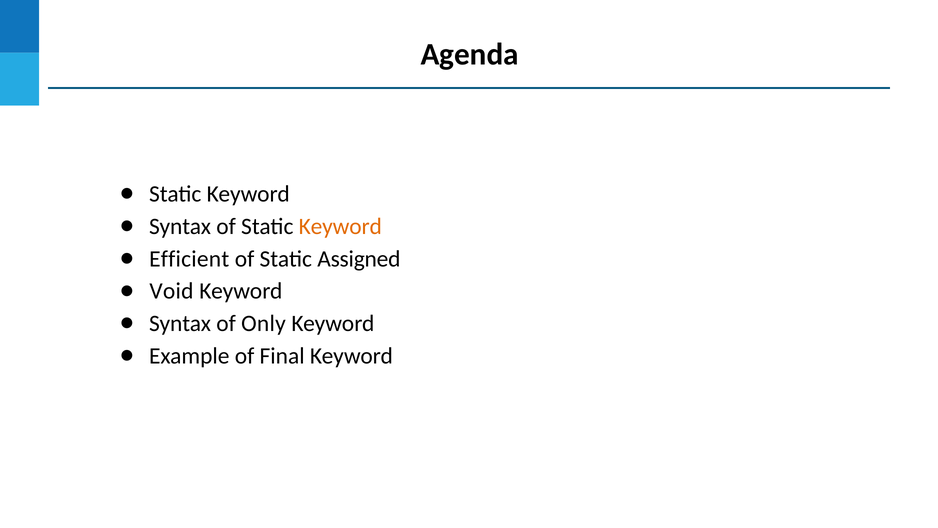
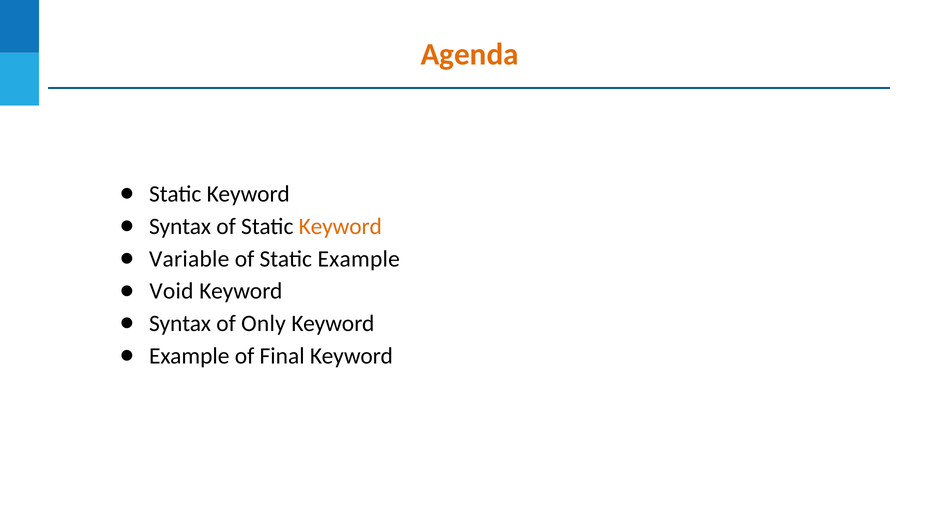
Agenda colour: black -> orange (470, 55)
Efficient: Efficient -> Variable (189, 259)
Static Assigned: Assigned -> Example (359, 259)
